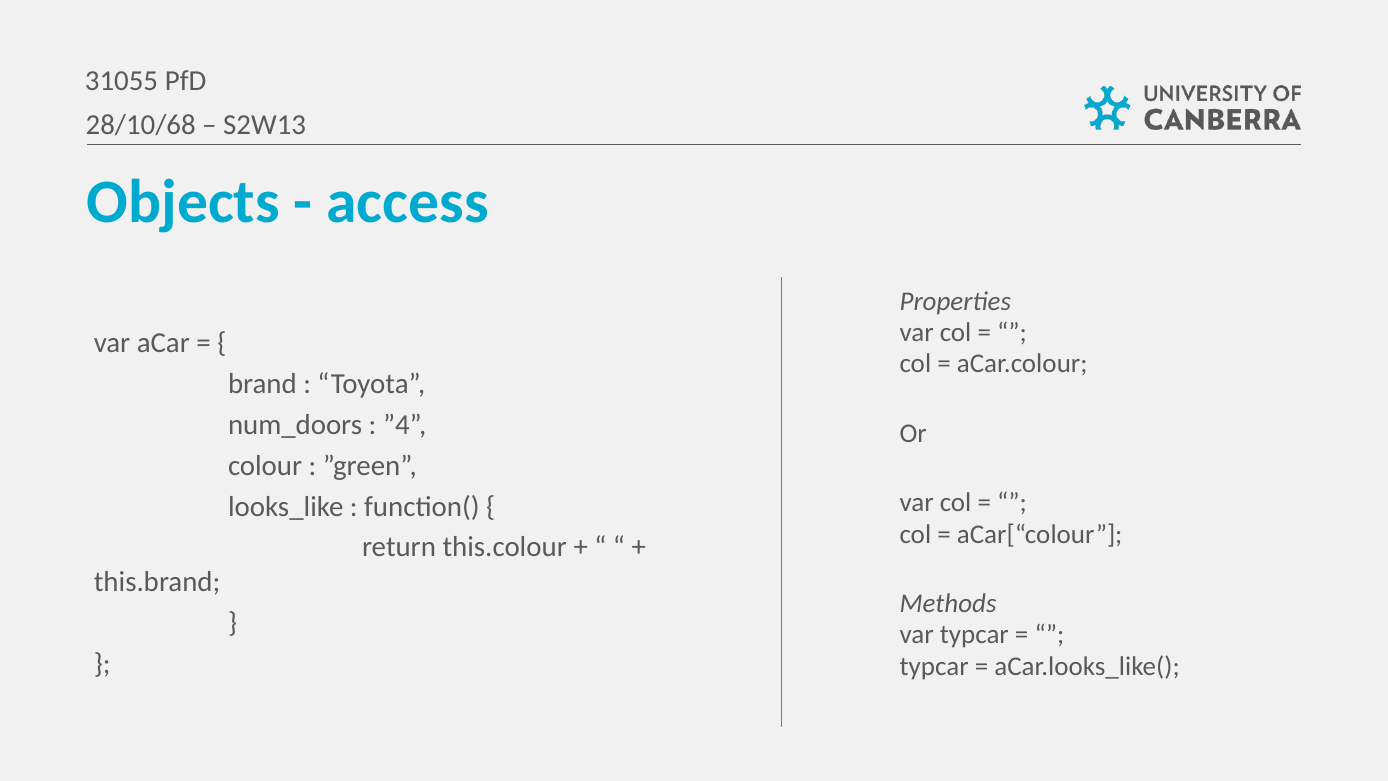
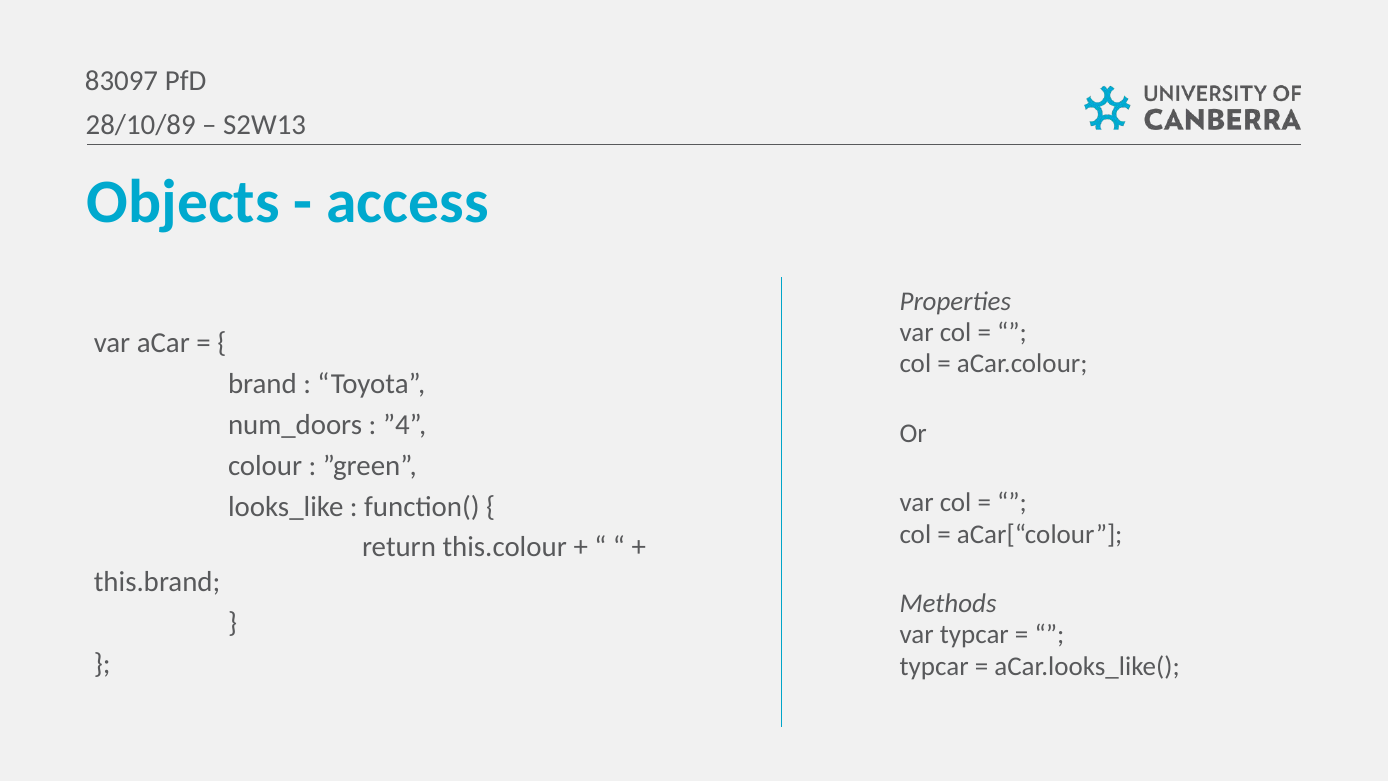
31055: 31055 -> 83097 (122, 80)
28/10/68: 28/10/68 -> 28/10/89 (141, 125)
